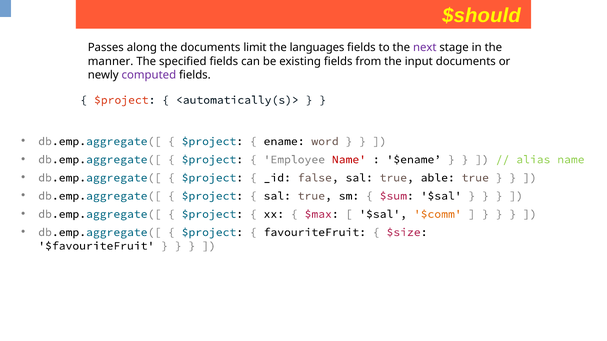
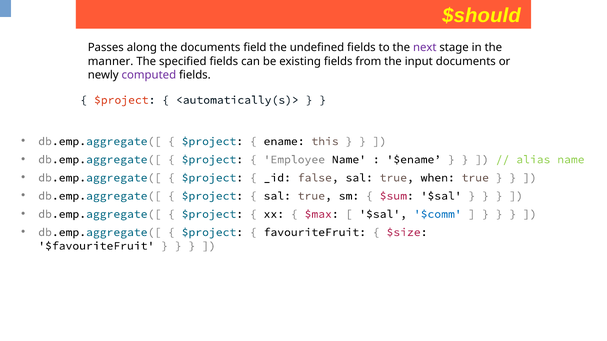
limit: limit -> field (255, 48)
languages: languages -> undefined (317, 48)
word: word -> this (325, 141)
Name colour: red -> black (349, 160)
able: able -> when (438, 178)
$comm colour: orange -> blue (438, 214)
